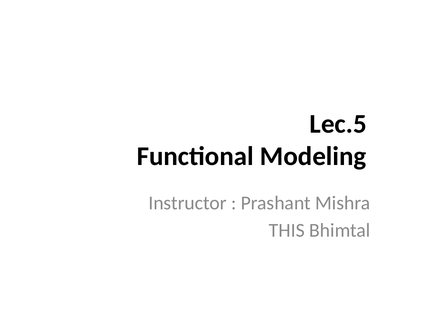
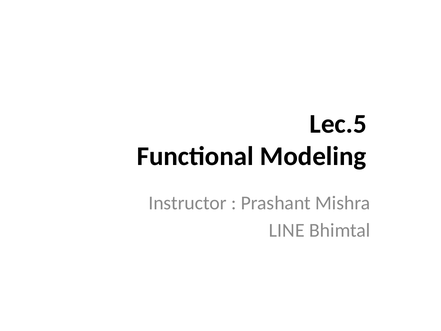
THIS: THIS -> LINE (287, 230)
